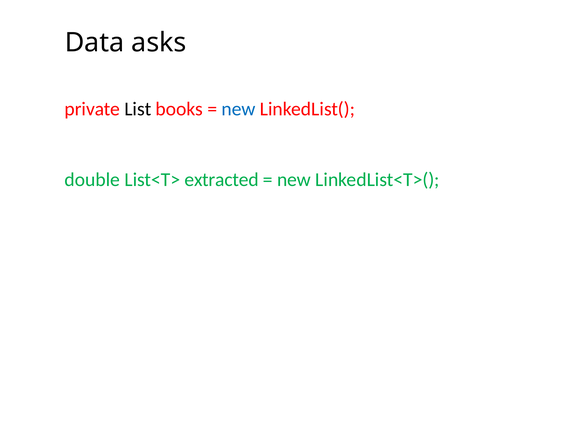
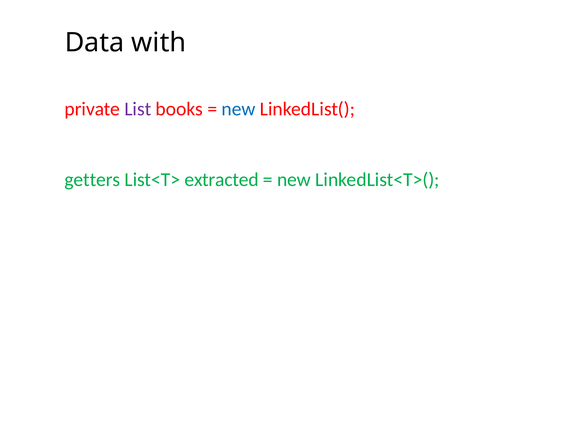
asks: asks -> with (159, 42)
List colour: black -> purple (138, 109)
double: double -> getters (92, 180)
